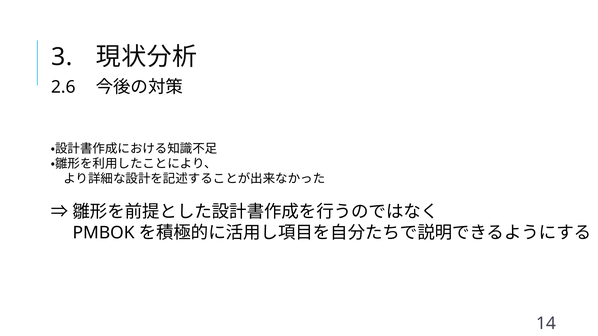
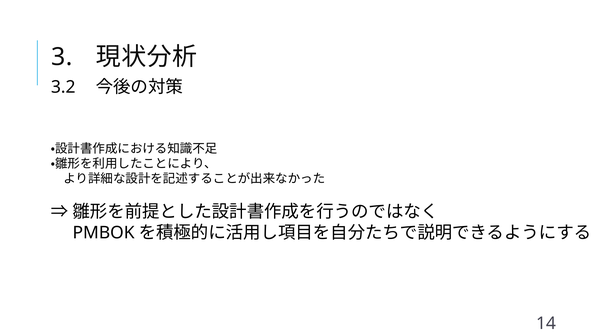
2.6: 2.6 -> 3.2 (63, 87)
